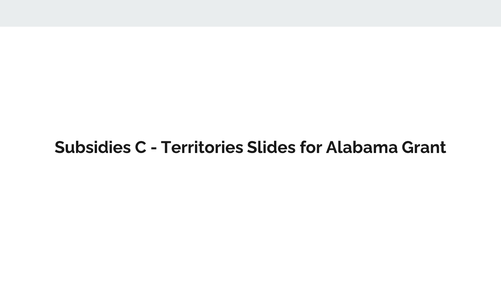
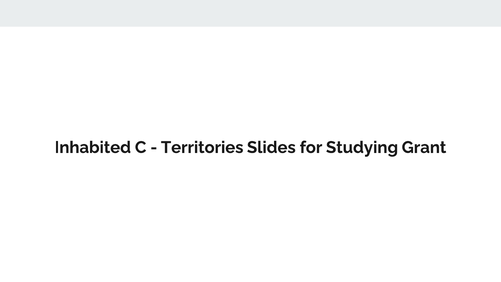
Subsidies: Subsidies -> Inhabited (93, 147)
Alabama: Alabama -> Studying (362, 147)
